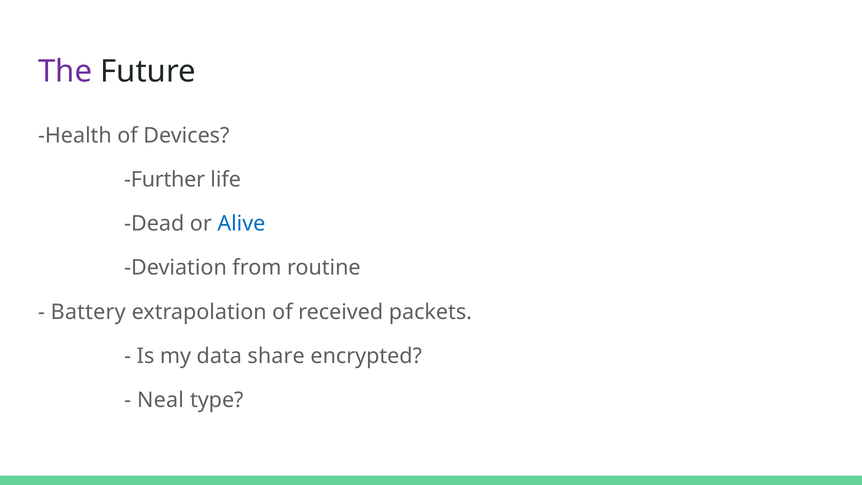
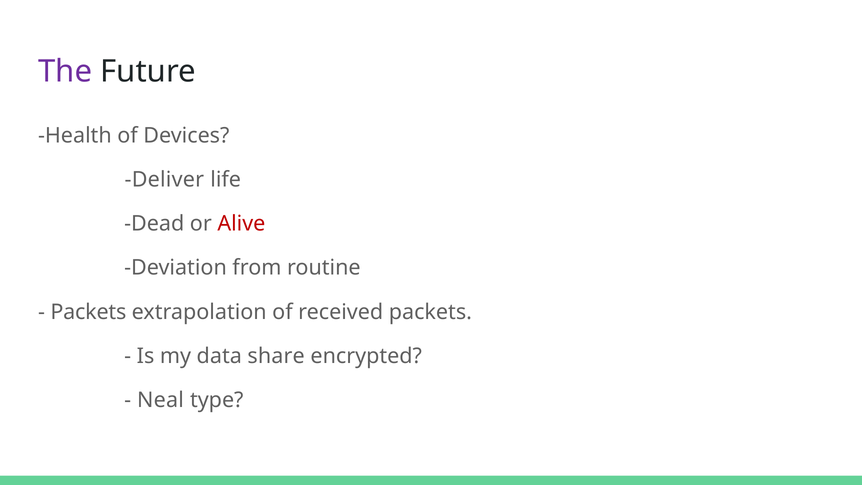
Further: Further -> Deliver (164, 180)
Alive colour: blue -> red (241, 224)
Battery: Battery -> Packets (88, 312)
